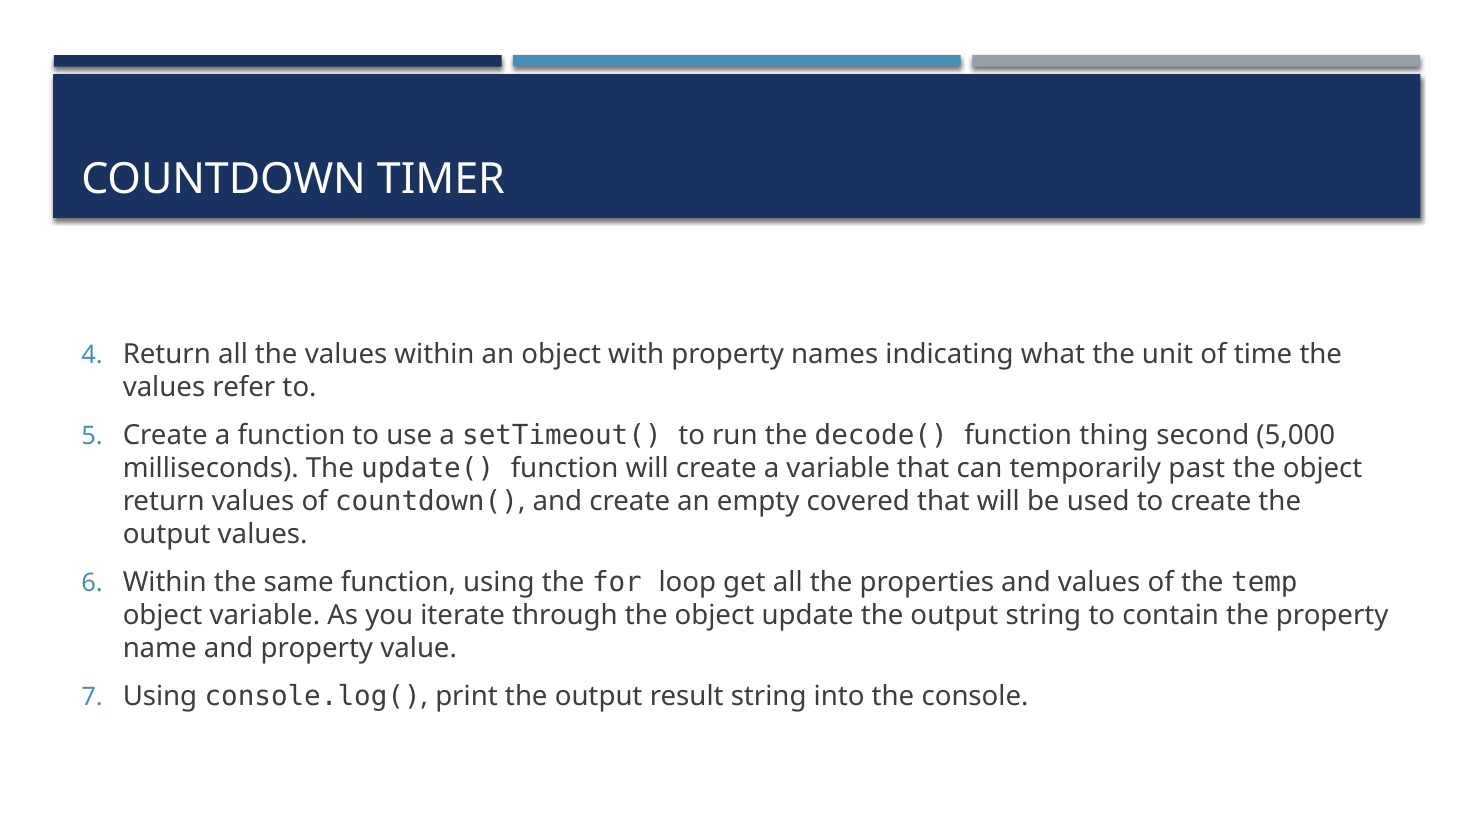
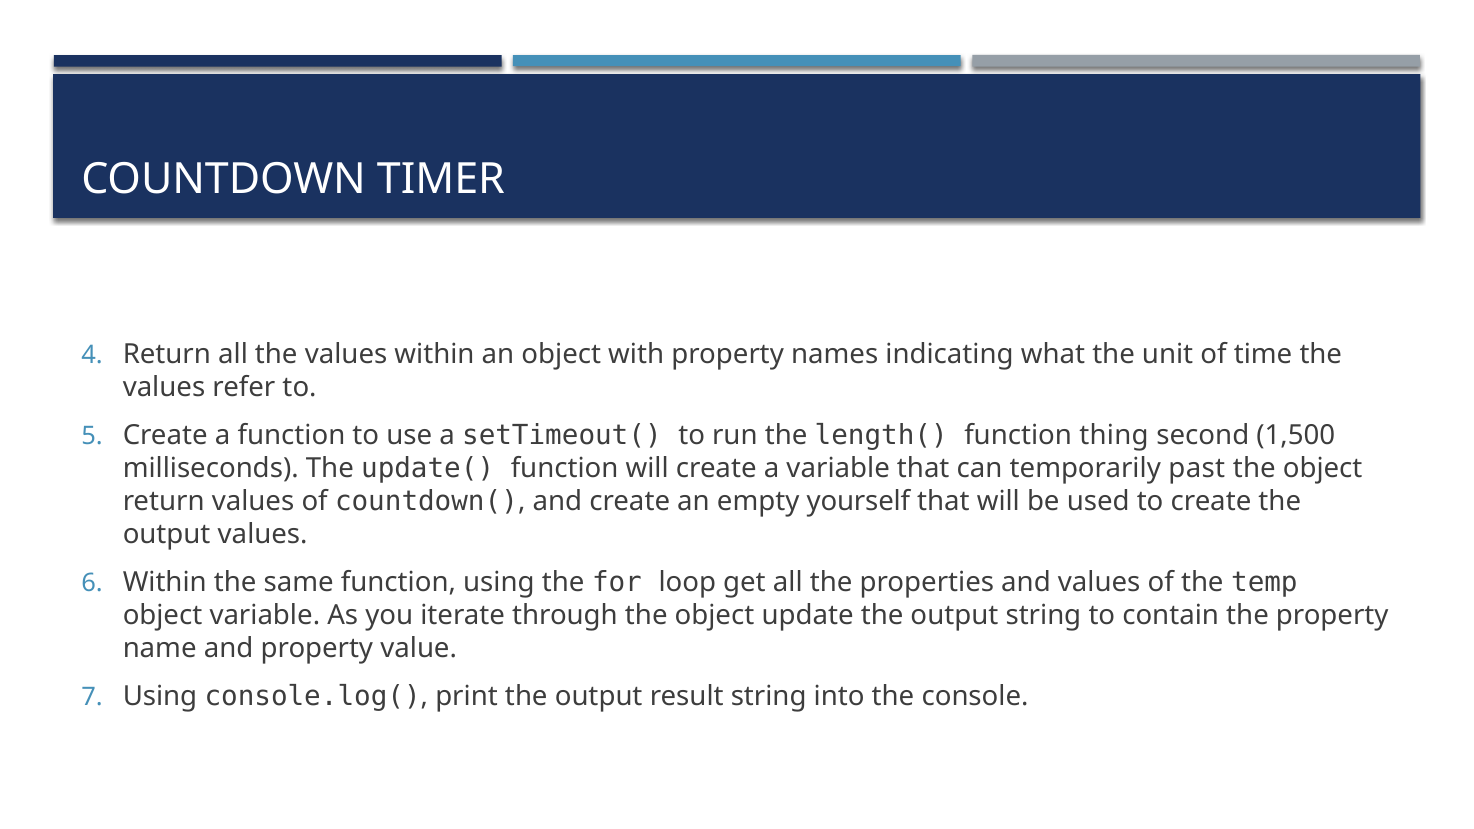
decode(: decode( -> length( (881, 435)
5,000: 5,000 -> 1,500 (1296, 435)
covered: covered -> yourself (858, 501)
